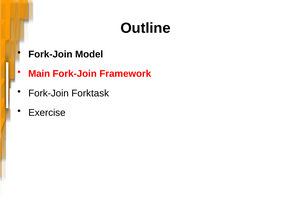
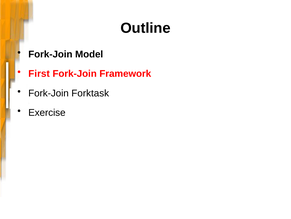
Main: Main -> First (39, 74)
